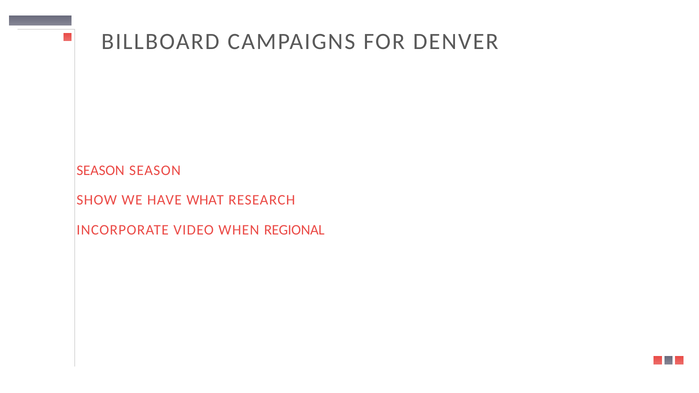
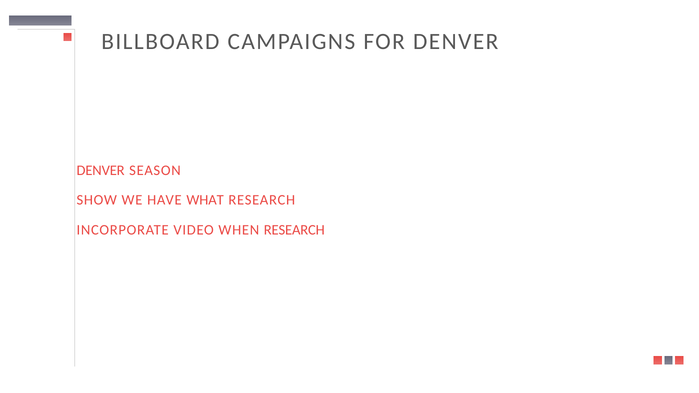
SEASON: SEASON -> DENVER (101, 171)
WHEN REGIONAL: REGIONAL -> RESEARCH (294, 230)
